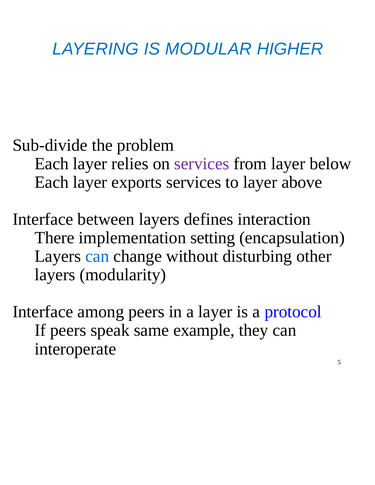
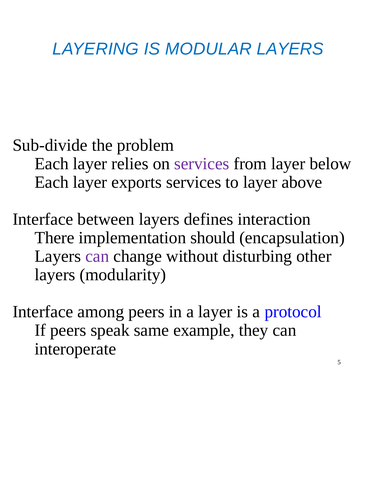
MODULAR HIGHER: HIGHER -> LAYERS (290, 49)
setting: setting -> should (213, 238)
can colour: blue -> purple (97, 256)
